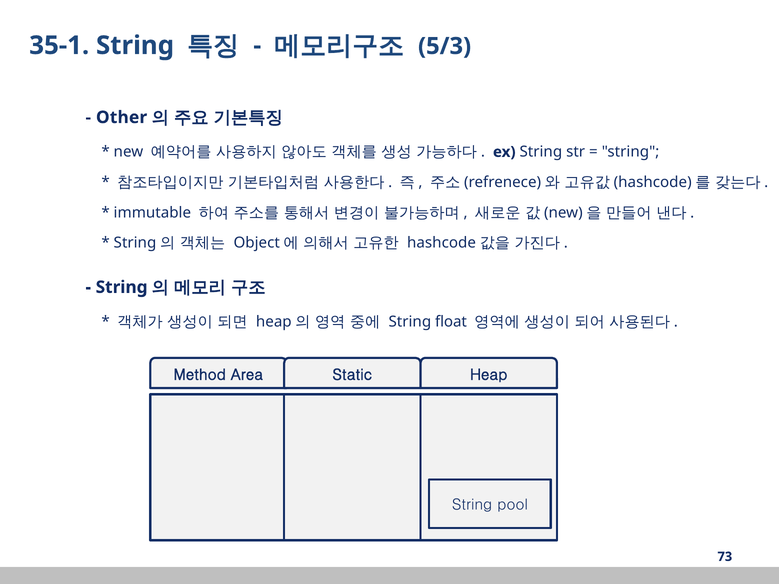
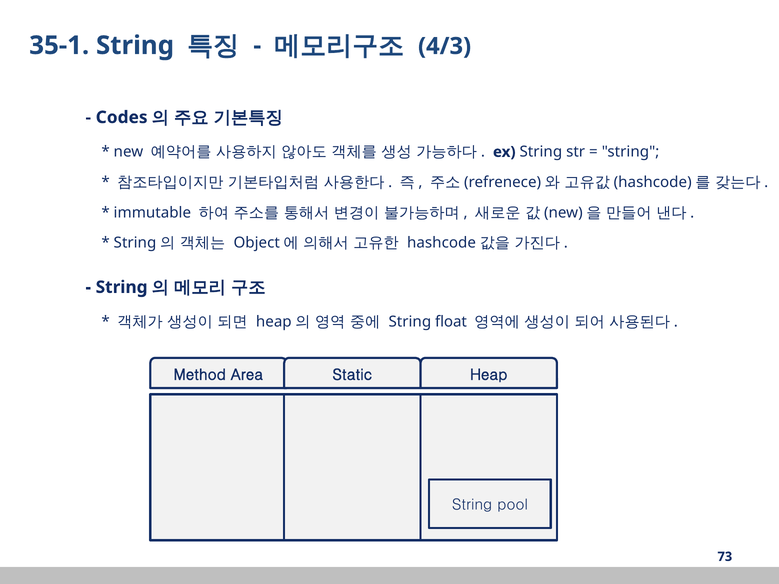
5/3: 5/3 -> 4/3 (445, 46)
Other: Other -> Codes (122, 117)
